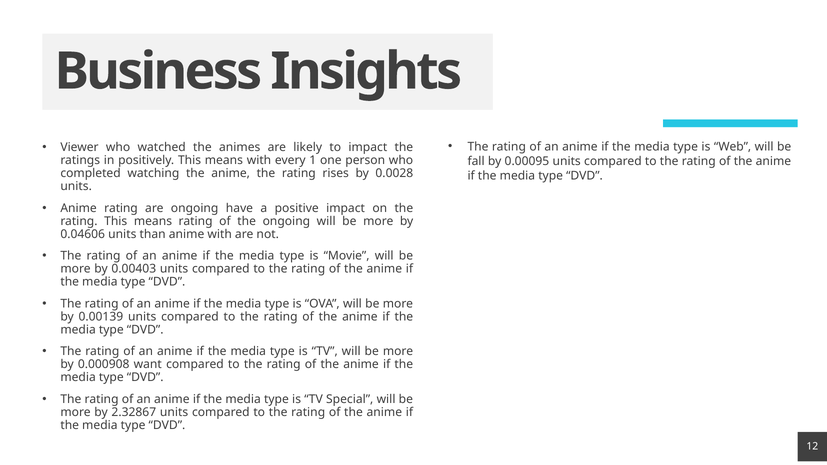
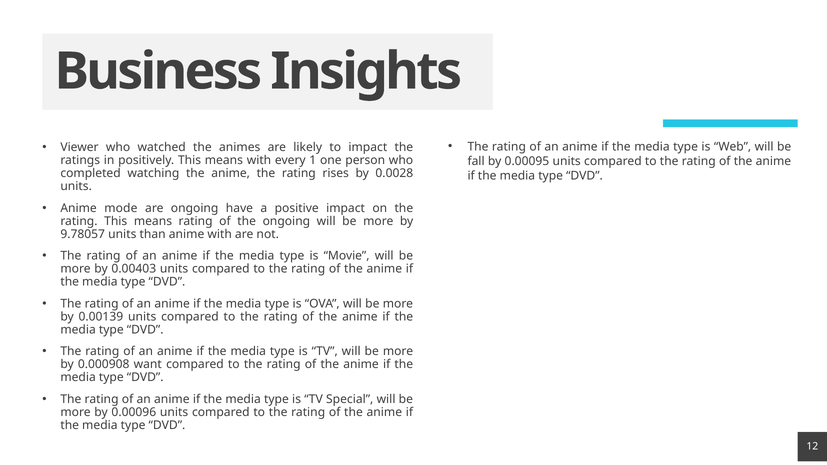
Anime rating: rating -> mode (121, 208)
0.04606: 0.04606 -> 9.78057 (83, 234)
2.32867: 2.32867 -> 0.00096 (134, 412)
